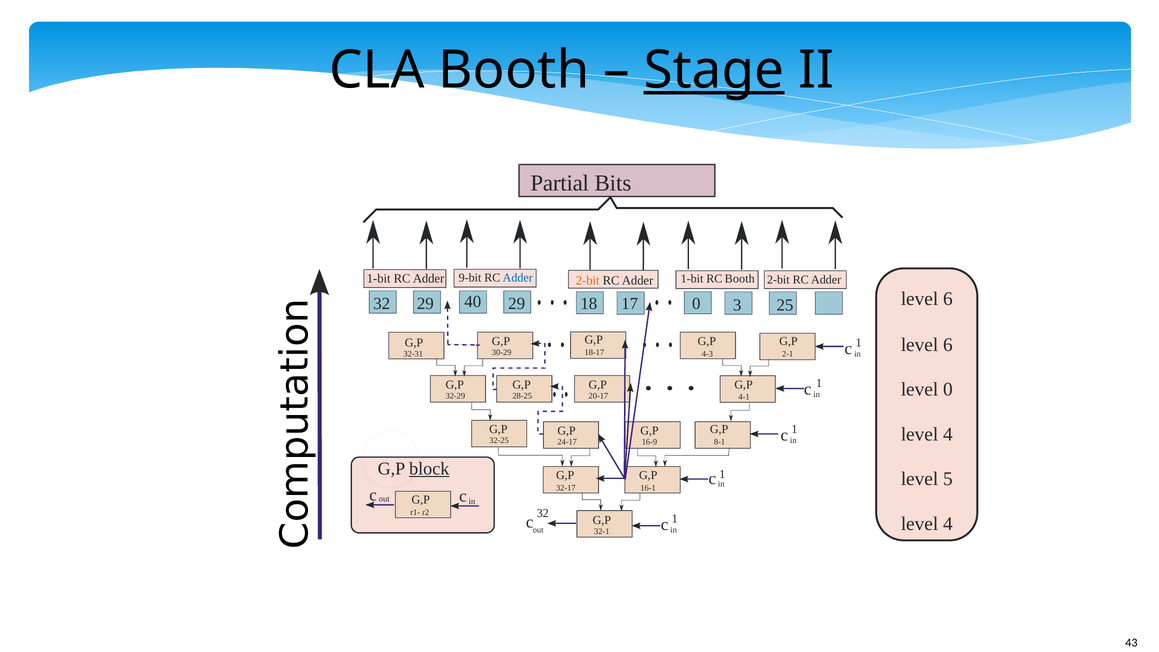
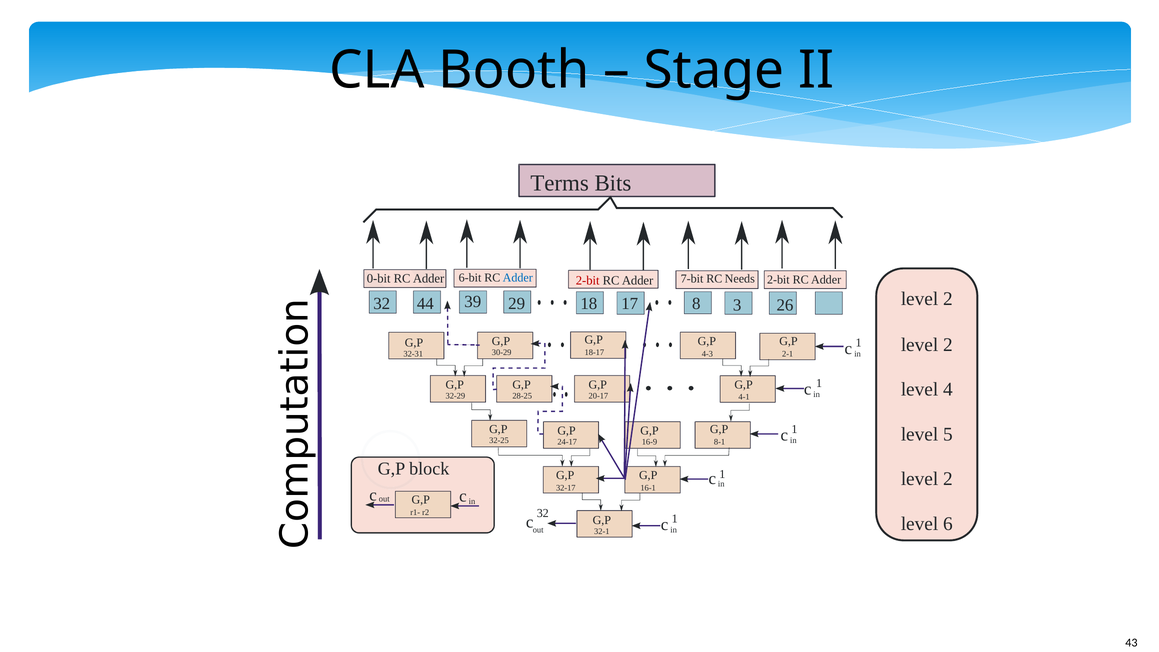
Stage underline: present -> none (714, 70)
Partial: Partial -> Terms (560, 183)
1-bit: 1-bit -> 0-bit (379, 278)
9-bit: 9-bit -> 6-bit (470, 278)
2-bit colour: orange -> red (588, 281)
Adder 1-bit: 1-bit -> 7-bit (692, 279)
RC Booth: Booth -> Needs (740, 279)
6: 6 -> 2 (948, 299)
32 29: 29 -> 44 (425, 304)
29 0: 0 -> 8 (696, 304)
25: 25 -> 26 (785, 305)
40: 40 -> 39 (473, 302)
6: 6 -> 2 (948, 345)
level 0: 0 -> 4 (948, 389)
4: 4 -> 5 (948, 434)
block underline: present -> none (429, 469)
5: 5 -> 2 (948, 479)
4: 4 -> 6 (948, 524)
